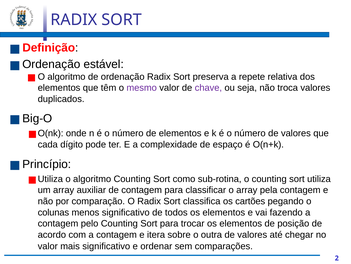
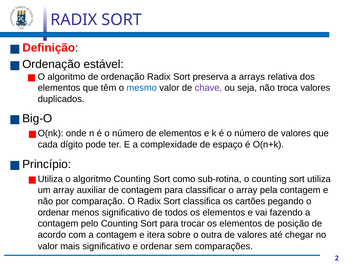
repete: repete -> arrays (252, 77)
mesmo colour: purple -> blue (142, 88)
colunas: colunas -> ordenar (53, 212)
